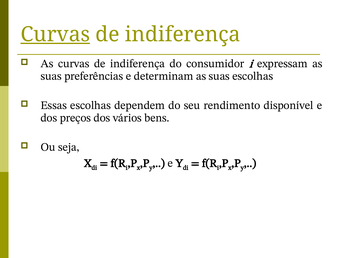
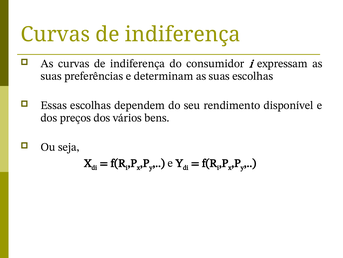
Curvas underline: present -> none (55, 34)
